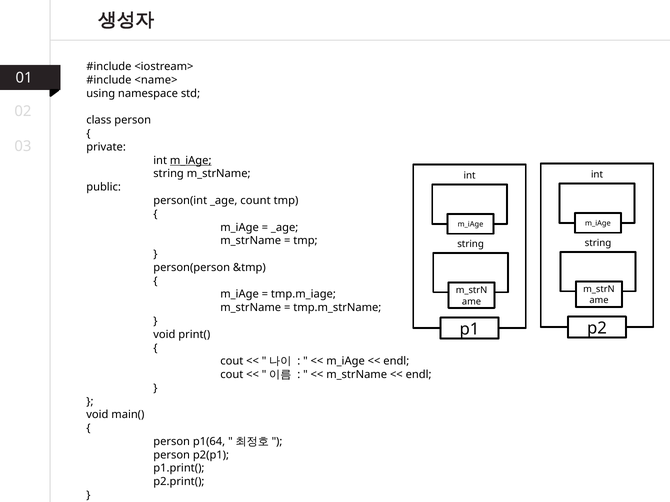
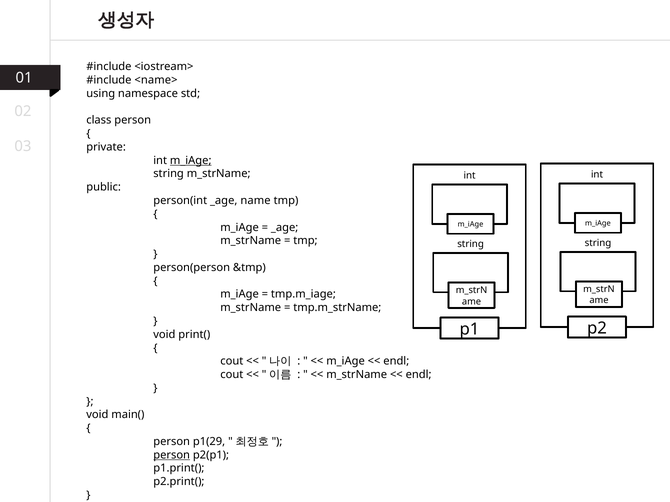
count: count -> name (256, 201)
p1(64: p1(64 -> p1(29 (209, 442)
person underline: none -> present (172, 455)
